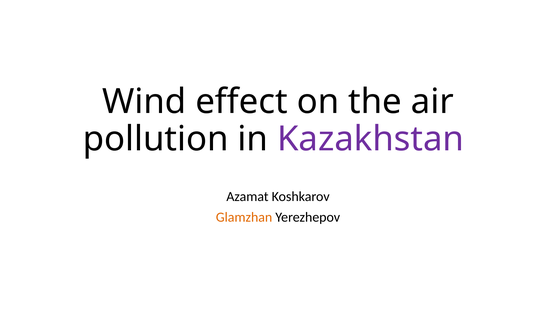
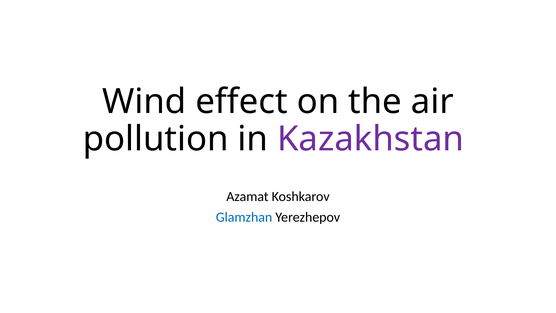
Glamzhan colour: orange -> blue (244, 217)
